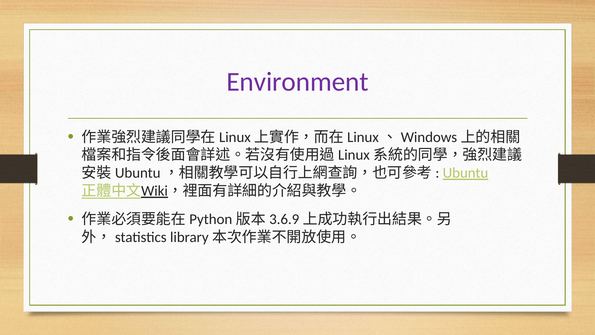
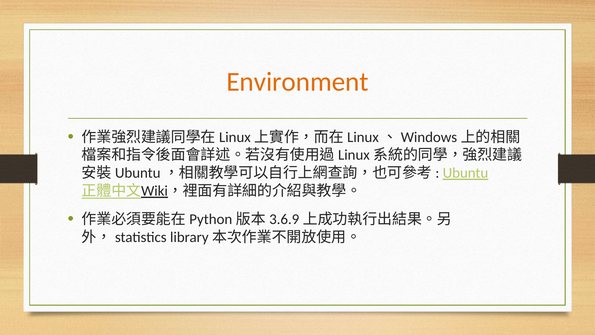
Environment colour: purple -> orange (297, 82)
